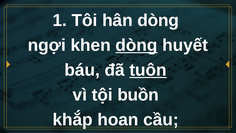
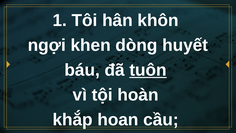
hân dòng: dòng -> khôn (158, 20)
dòng underline: present -> none (136, 45)
buồn: buồn -> hoàn (138, 95)
